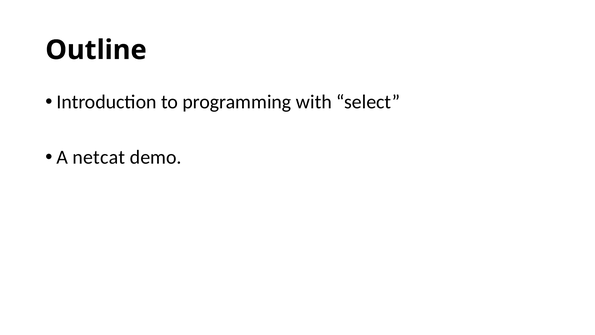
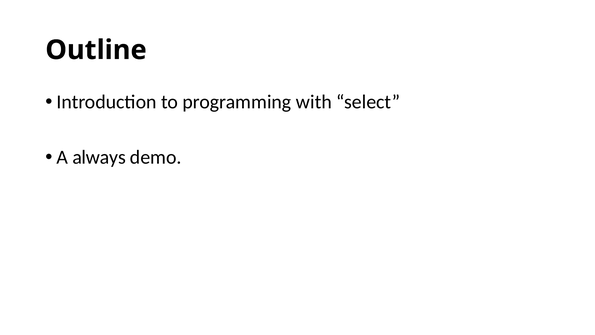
netcat: netcat -> always (99, 157)
